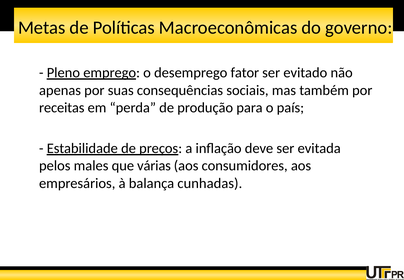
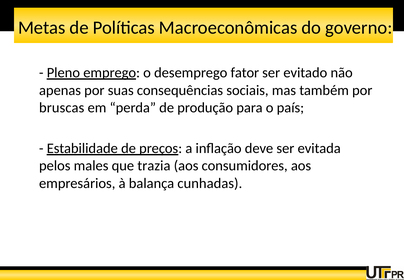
receitas: receitas -> bruscas (62, 108)
várias: várias -> trazia (154, 166)
